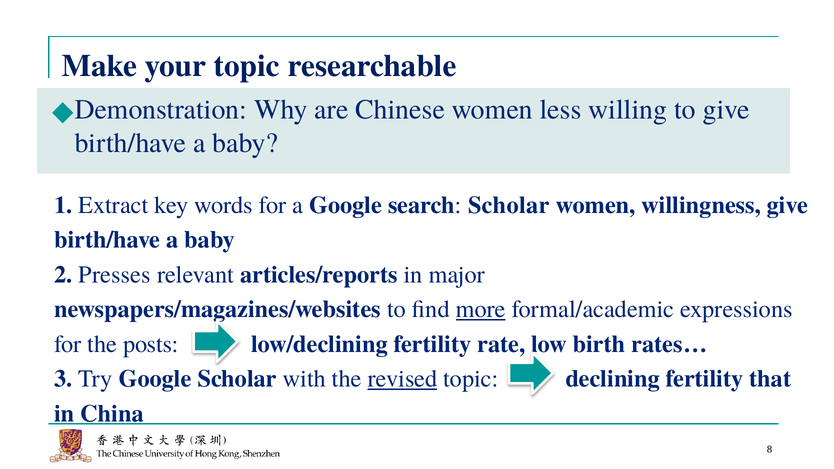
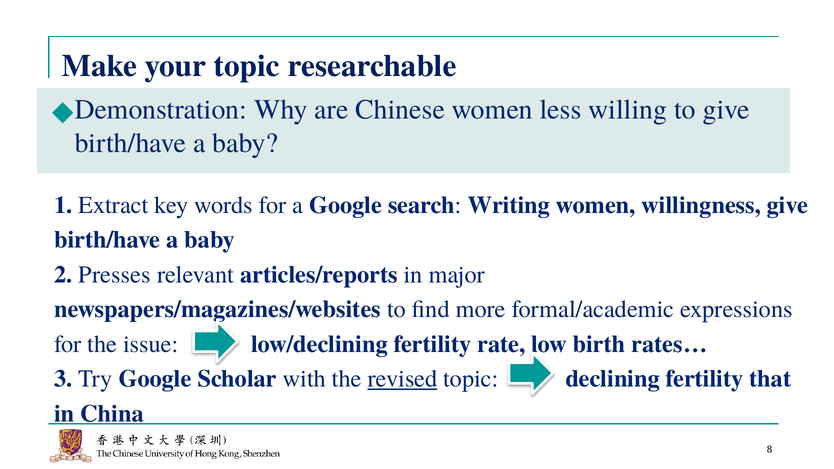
search Scholar: Scholar -> Writing (509, 205)
more underline: present -> none (481, 309)
posts: posts -> issue (151, 344)
